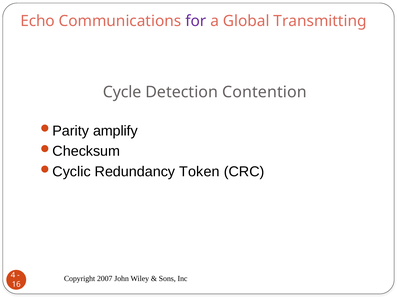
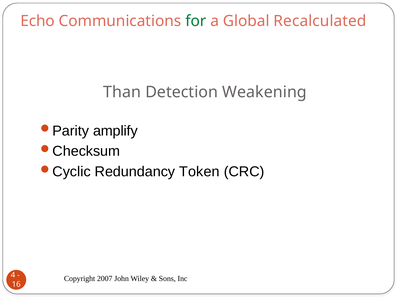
for colour: purple -> green (196, 21)
Transmitting: Transmitting -> Recalculated (320, 21)
Cycle: Cycle -> Than (122, 92)
Contention: Contention -> Weakening (264, 92)
